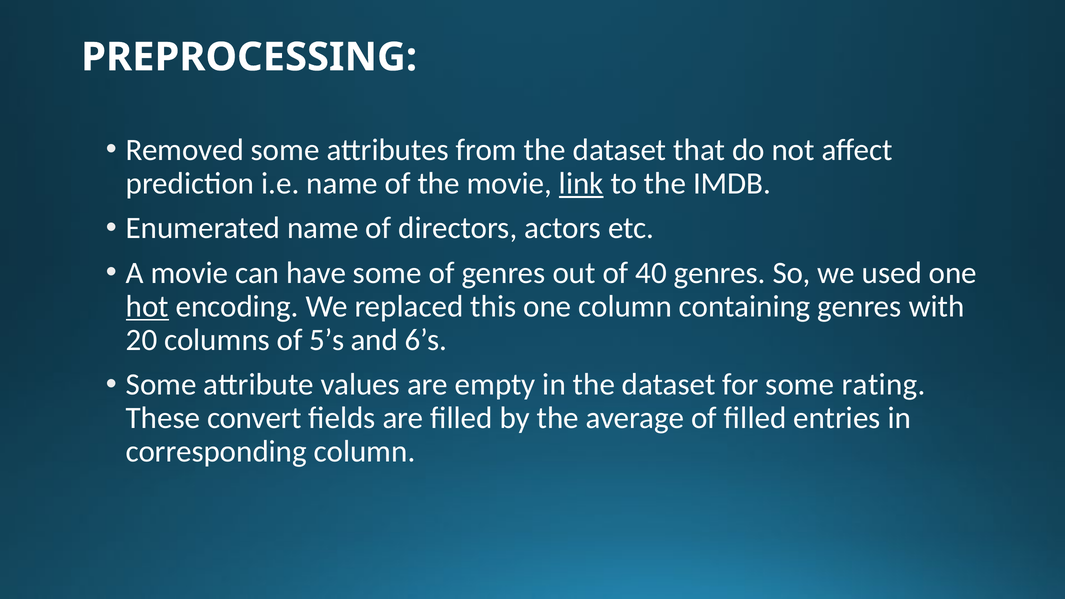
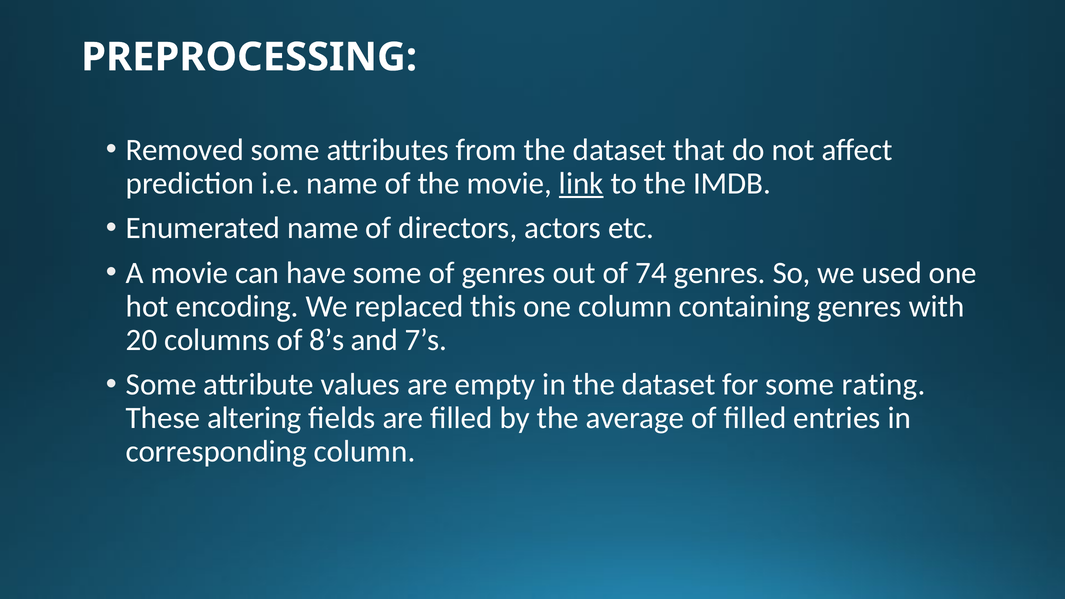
40: 40 -> 74 (651, 273)
hot underline: present -> none (147, 306)
5’s: 5’s -> 8’s (327, 340)
6’s: 6’s -> 7’s (426, 340)
convert: convert -> altering (254, 418)
